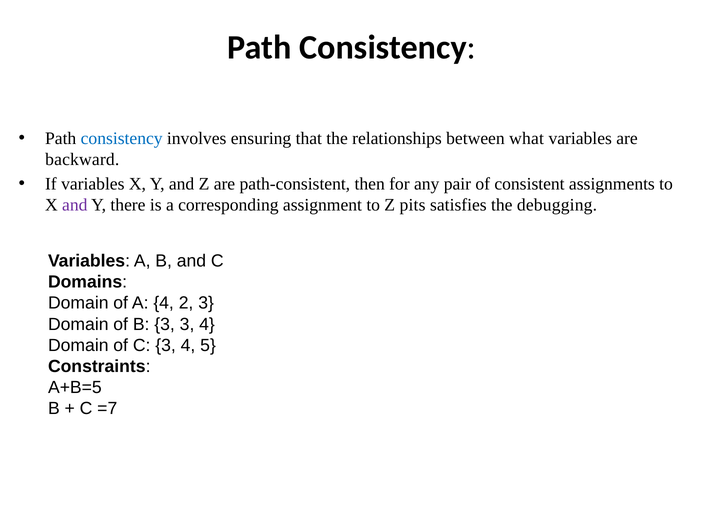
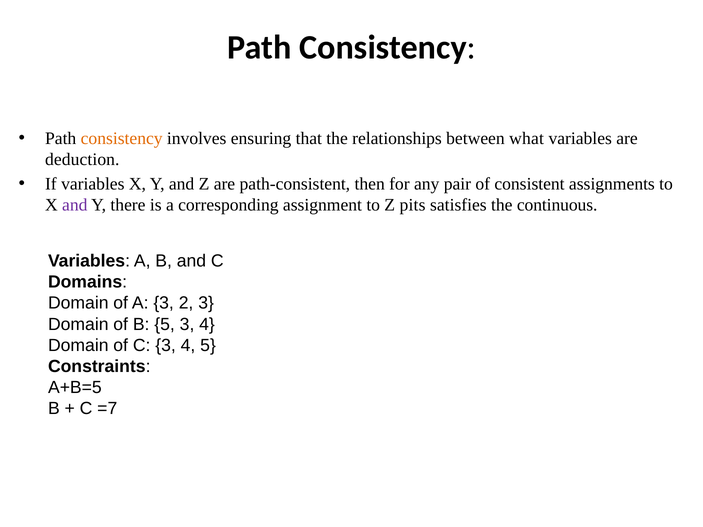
consistency colour: blue -> orange (122, 138)
backward: backward -> deduction (82, 159)
debugging: debugging -> continuous (557, 205)
A 4: 4 -> 3 (164, 303)
B 3: 3 -> 5 (165, 324)
